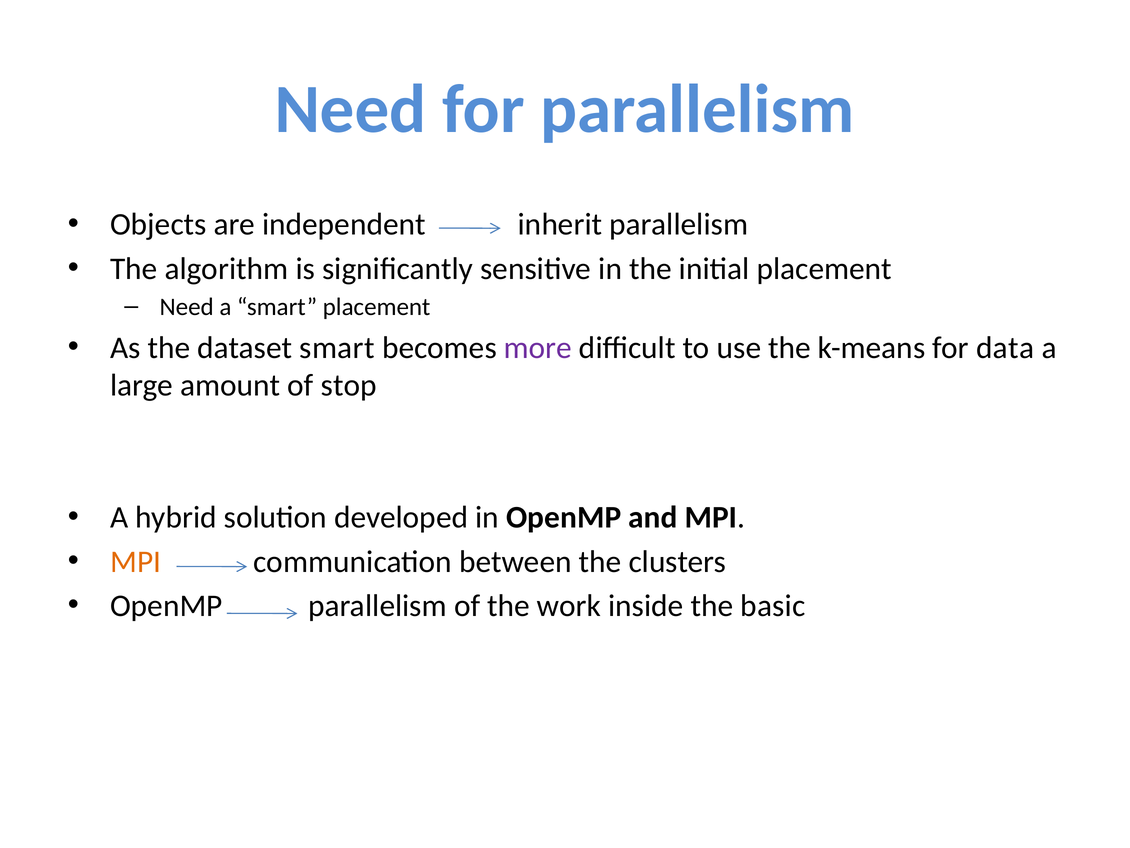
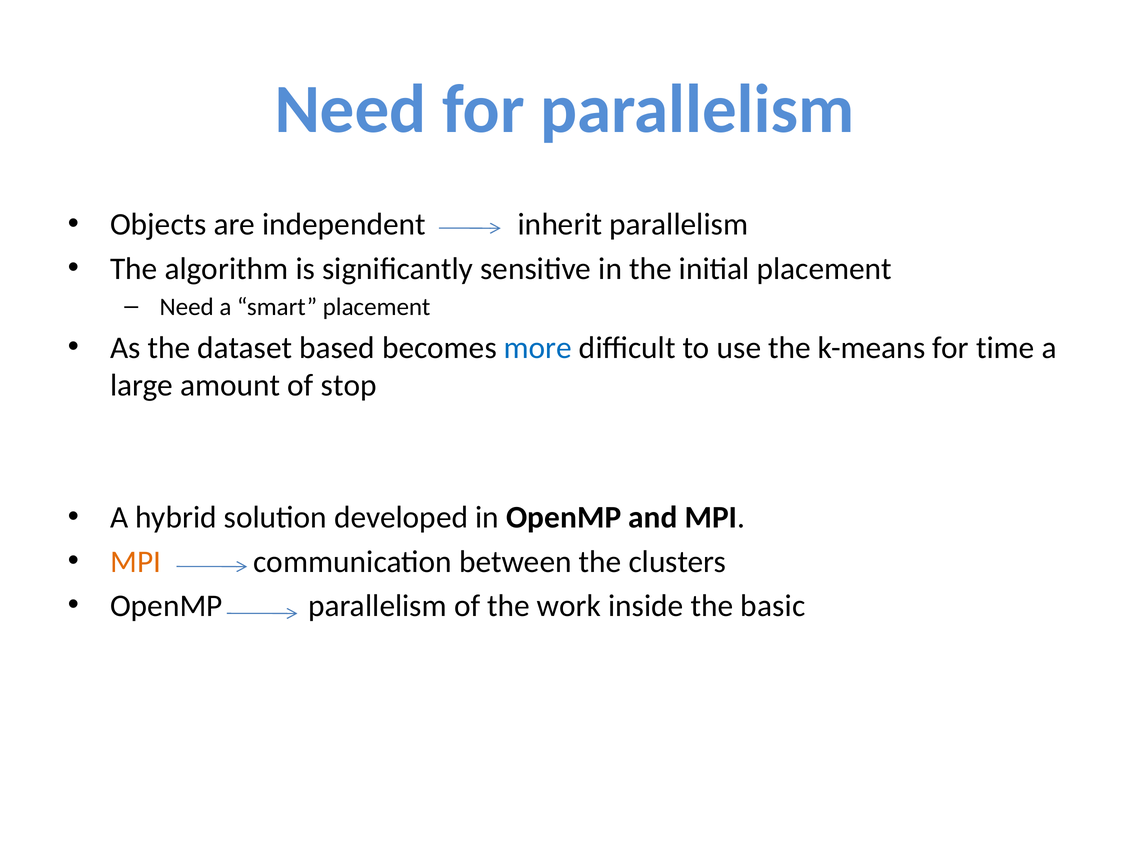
dataset smart: smart -> based (337, 348)
more colour: purple -> blue (538, 348)
data: data -> time (1005, 348)
